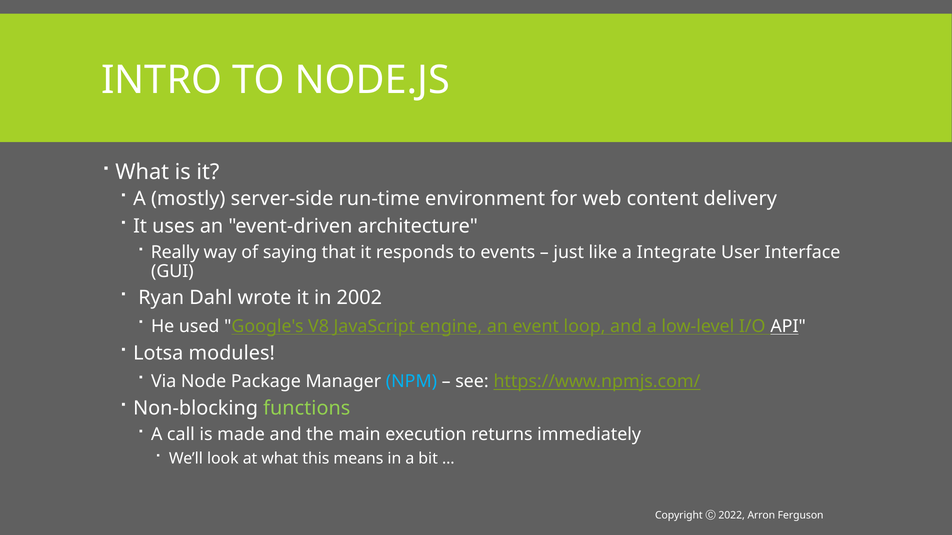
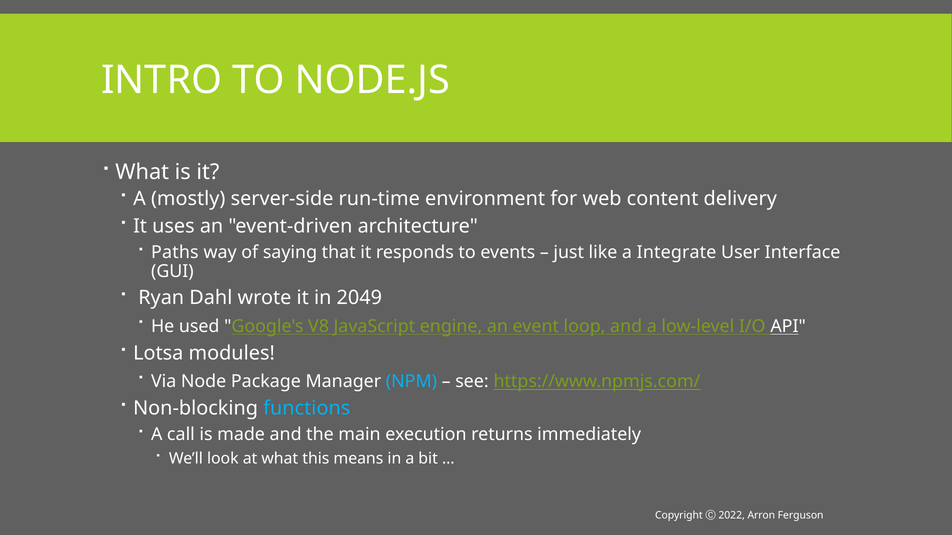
Really: Really -> Paths (175, 252)
2002: 2002 -> 2049 (359, 298)
functions colour: light green -> light blue (307, 408)
